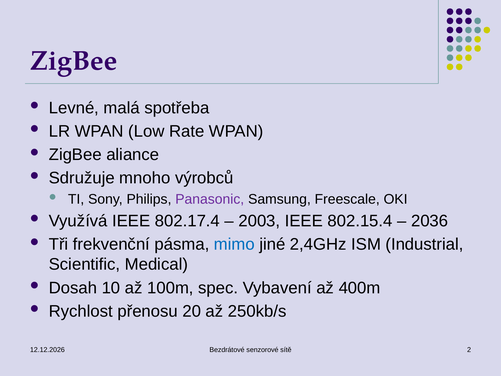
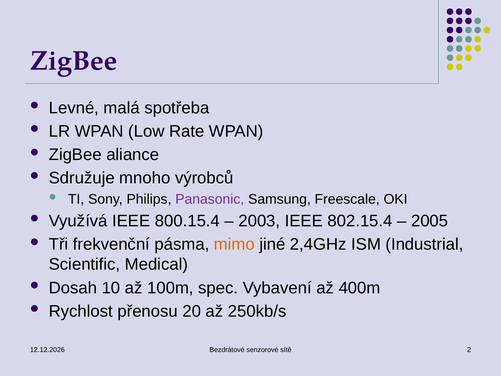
802.17.4: 802.17.4 -> 800.15.4 (187, 221)
2036: 2036 -> 2005 (430, 221)
mimo colour: blue -> orange (234, 244)
